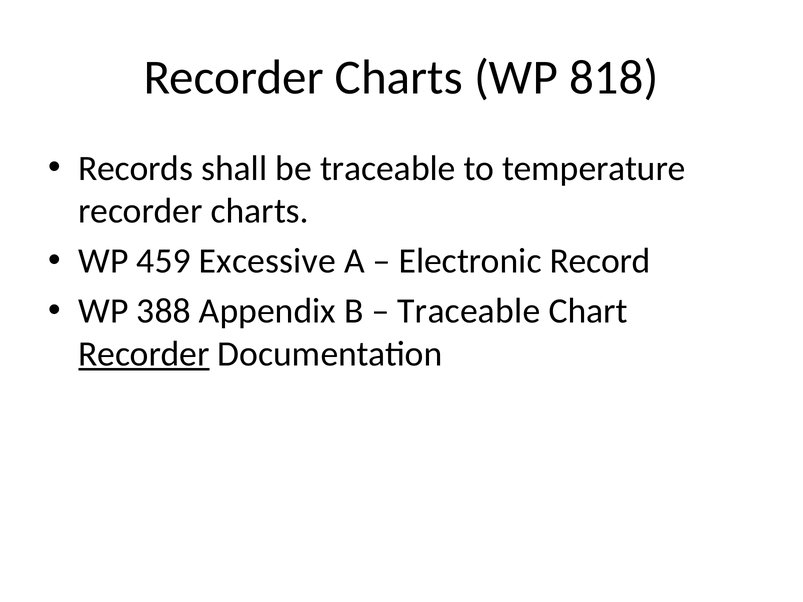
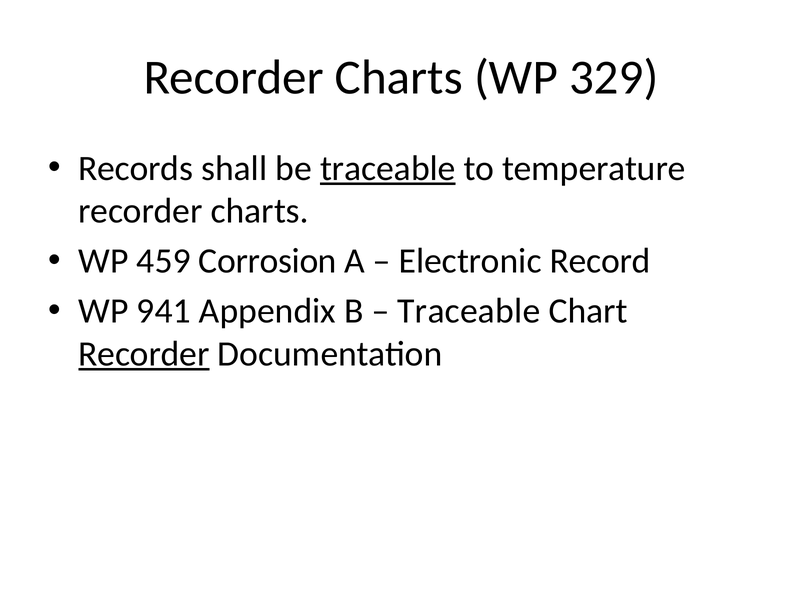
818: 818 -> 329 (614, 78)
traceable underline: none -> present (388, 168)
Excessive: Excessive -> Corrosion (268, 261)
388: 388 -> 941 (164, 311)
